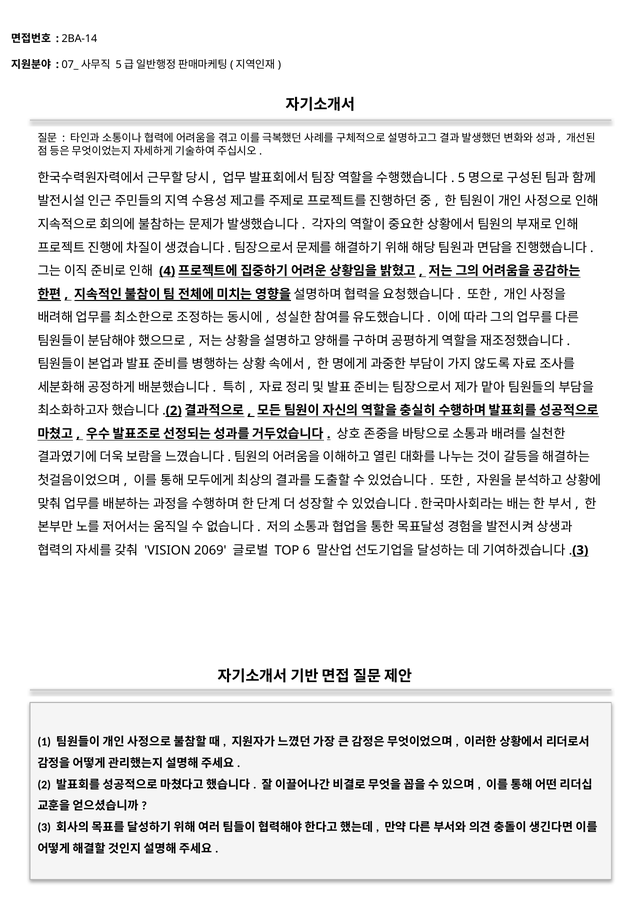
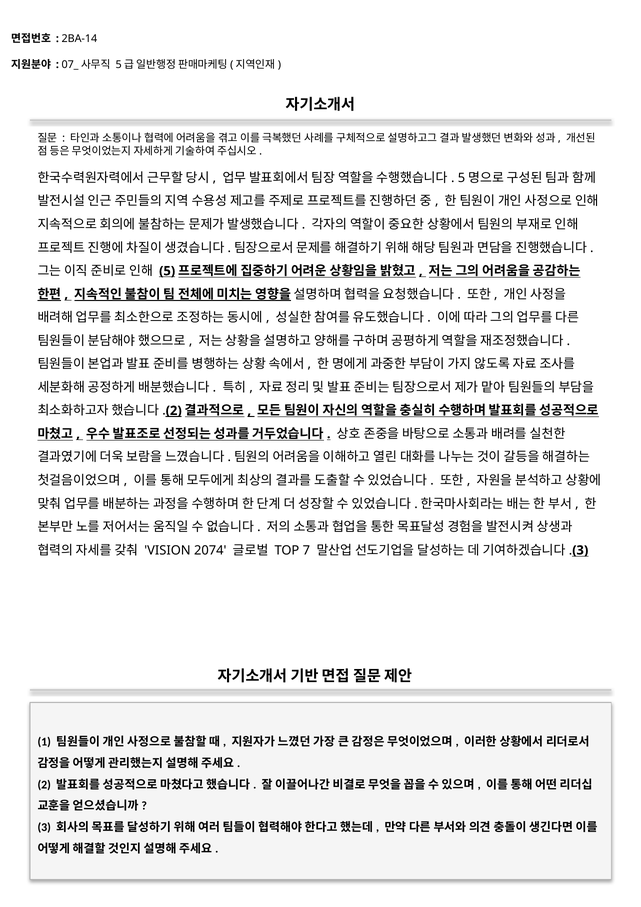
4: 4 -> 5 (167, 271)
2069: 2069 -> 2074 (210, 550)
6: 6 -> 7 (306, 550)
